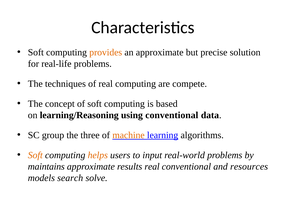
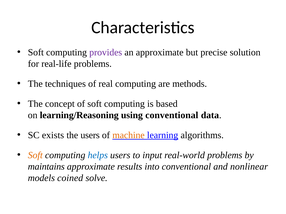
provides colour: orange -> purple (106, 53)
compete: compete -> methods (190, 84)
group: group -> exists (53, 135)
the three: three -> users (90, 135)
helps colour: orange -> blue (98, 155)
results real: real -> into (152, 167)
resources: resources -> nonlinear (249, 167)
search: search -> coined (70, 178)
